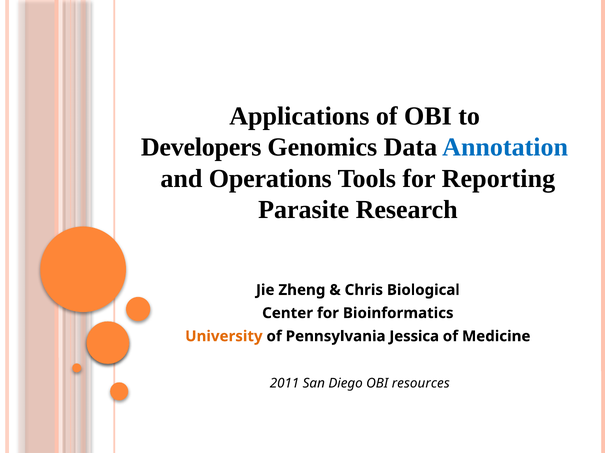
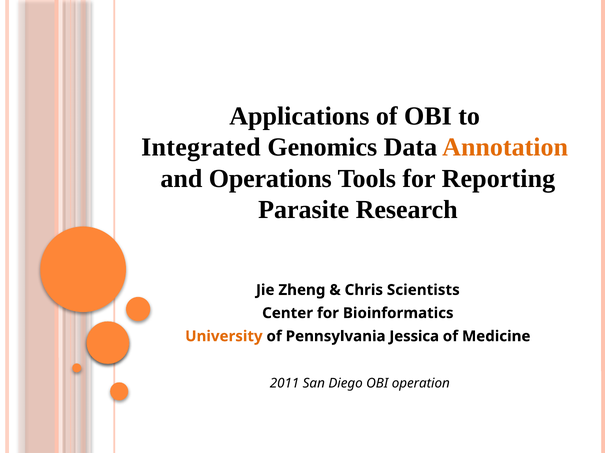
Developers: Developers -> Integrated (201, 148)
Annotation colour: blue -> orange (505, 148)
Biological: Biological -> Scientists (423, 290)
resources: resources -> operation (421, 384)
